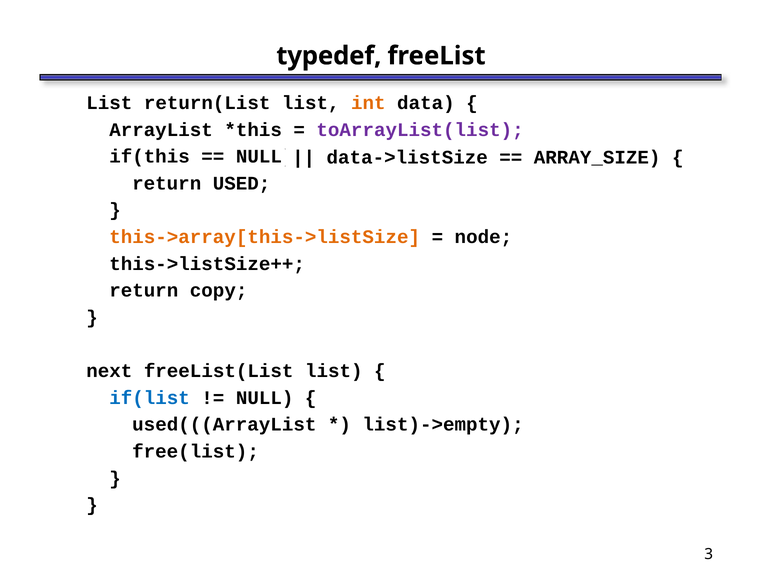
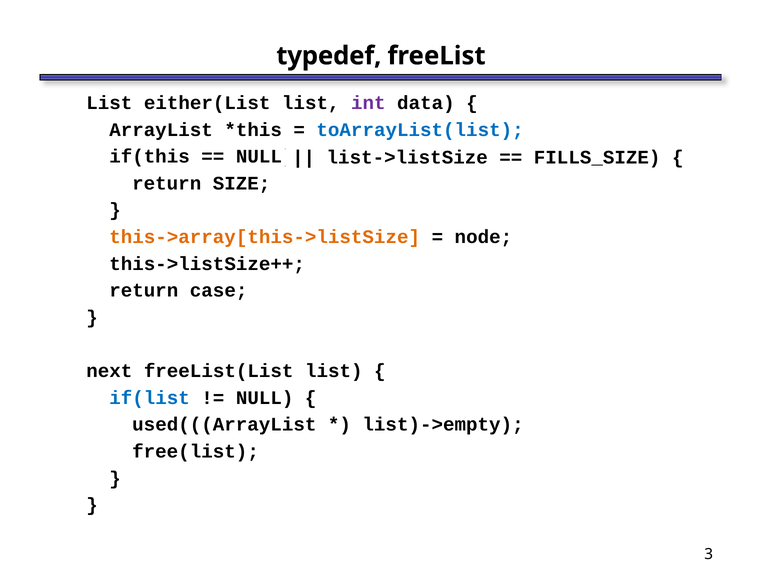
return(List: return(List -> either(List (207, 103)
int colour: orange -> purple (368, 103)
toArrayList(list colour: purple -> blue (420, 130)
data->listSize: data->listSize -> list->listSize (407, 157)
ARRAY_SIZE: ARRAY_SIZE -> FILLS_SIZE (597, 157)
USED: USED -> SIZE (242, 183)
copy: copy -> case (219, 290)
